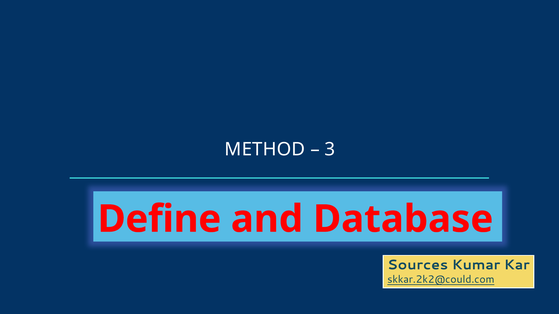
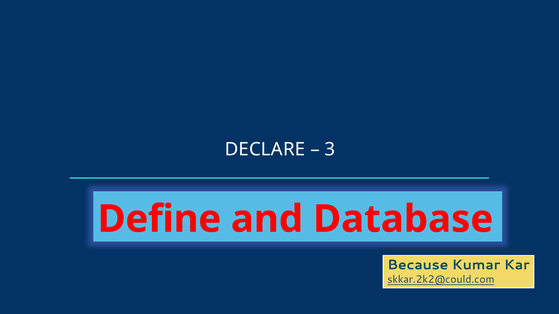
METHOD: METHOD -> DECLARE (265, 149)
Sources: Sources -> Because (418, 265)
